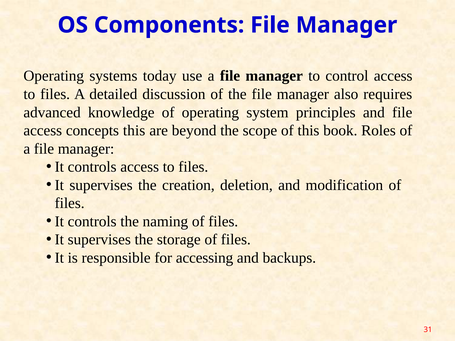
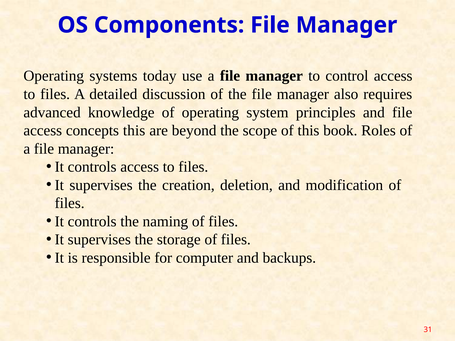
accessing: accessing -> computer (204, 258)
